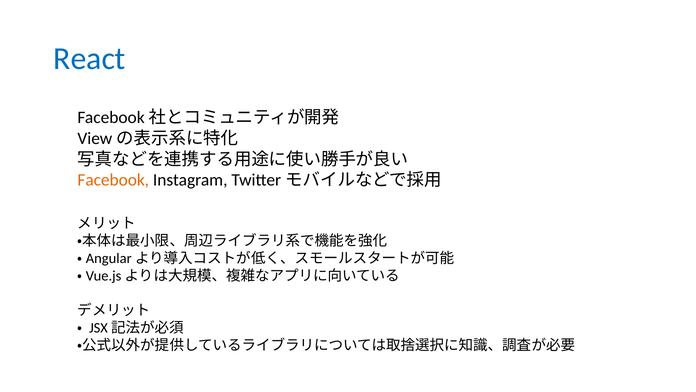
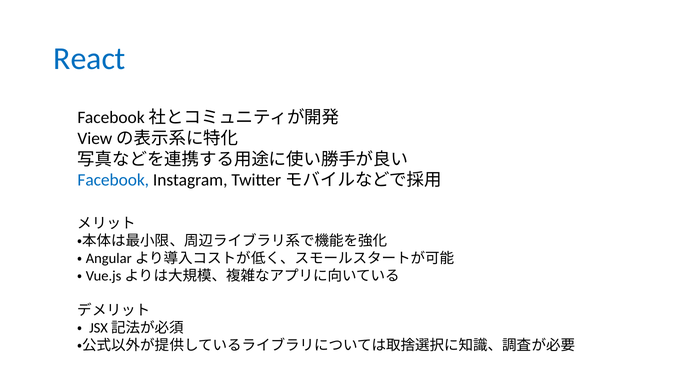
Facebook colour: orange -> blue (113, 180)
